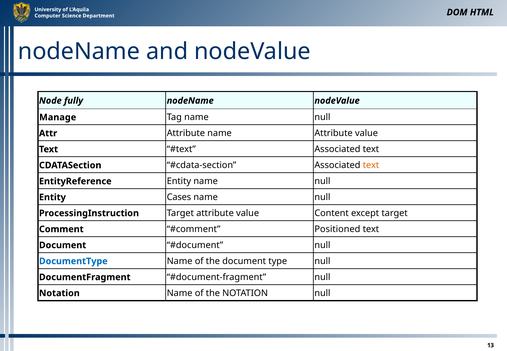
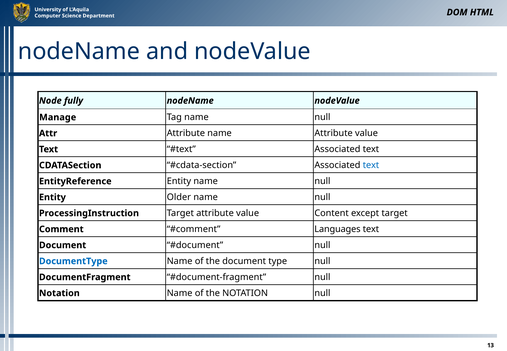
text colour: orange -> blue (371, 165)
Cases: Cases -> Older (179, 197)
Positioned: Positioned -> Languages (337, 229)
